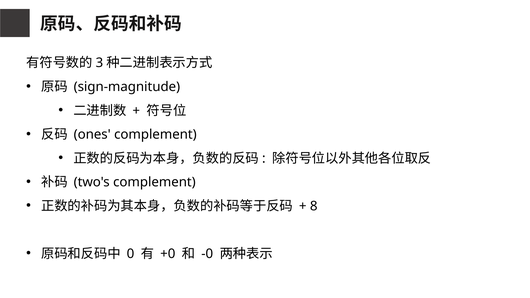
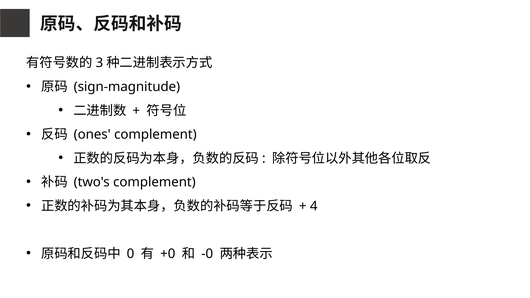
8: 8 -> 4 (314, 206)
